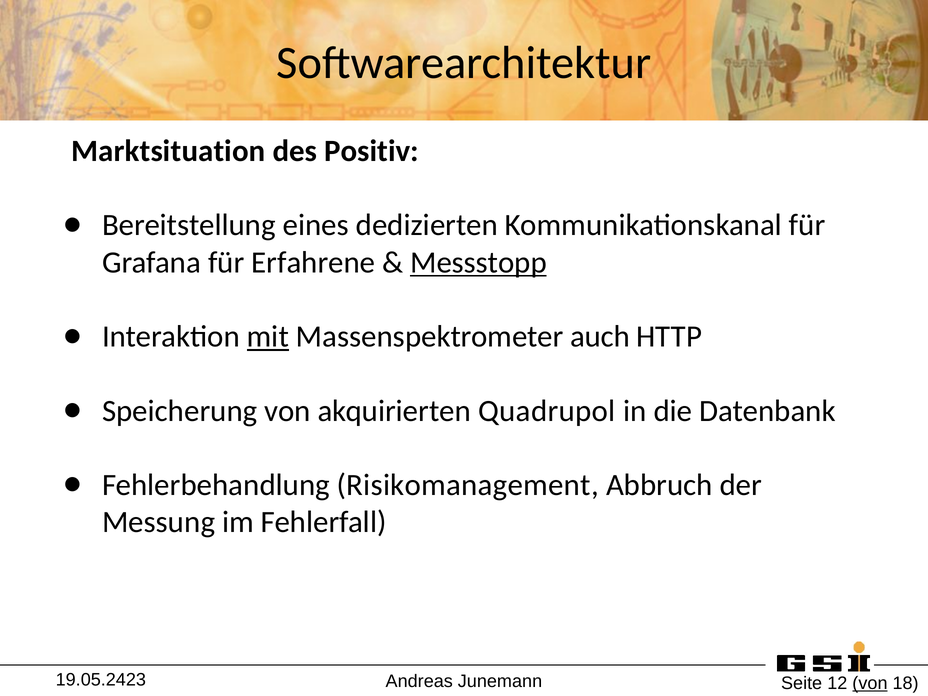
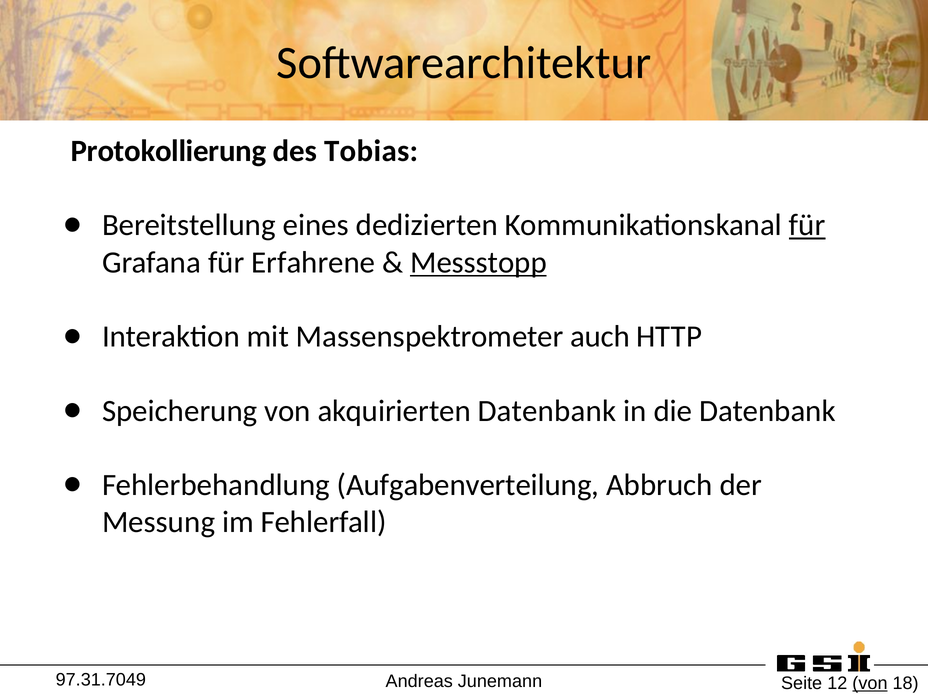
Marktsituation: Marktsituation -> Protokollierung (169, 151)
Positiv: Positiv -> Tobias (371, 151)
für underline: none -> present (807, 225)
mit underline: present -> none (268, 337)
akquirierten Quadrupol: Quadrupol -> Datenbank (547, 411)
Risikomanagement: Risikomanagement -> Aufgabenverteilung (468, 485)
19.05.2423: 19.05.2423 -> 97.31.7049 (101, 680)
